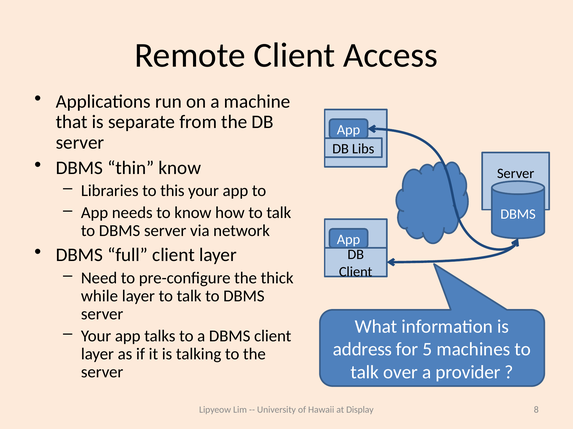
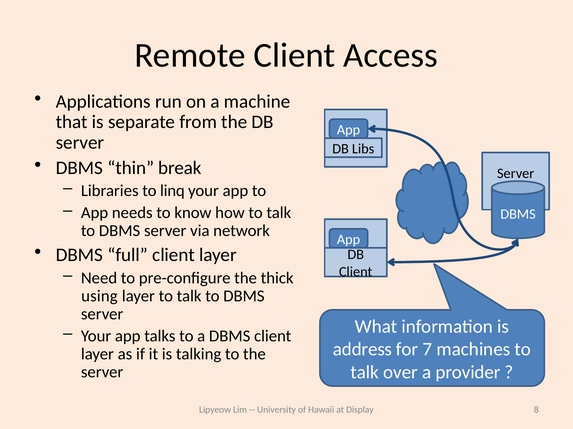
thin know: know -> break (180, 168)
this: this -> linq (172, 191)
while: while -> using (99, 297)
5: 5 -> 7 (427, 350)
